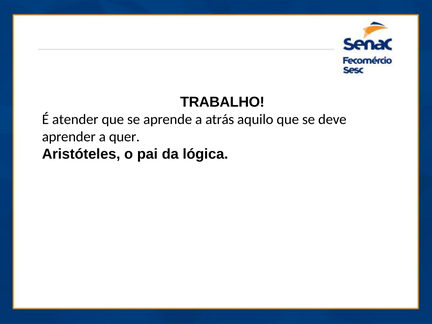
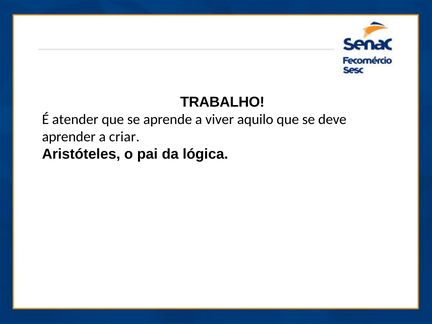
atrás: atrás -> viver (220, 119)
quer: quer -> criar (124, 137)
